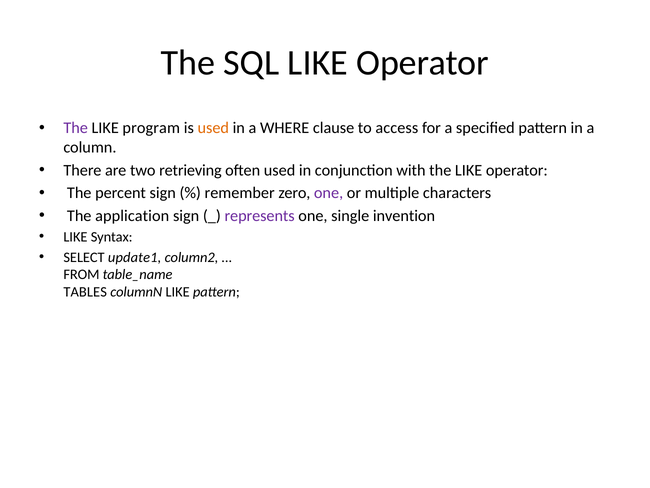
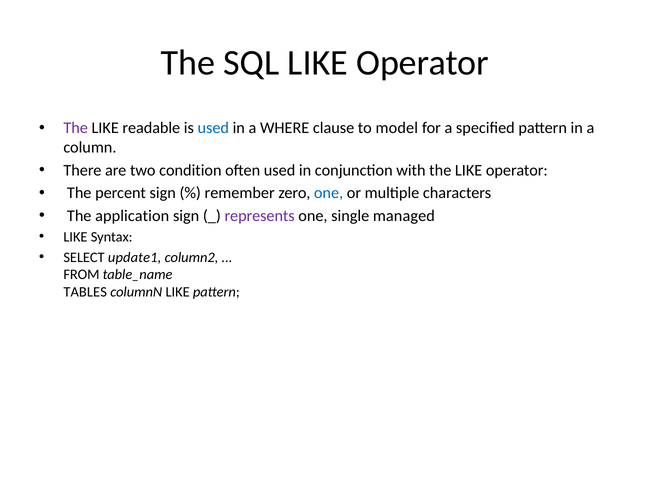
program: program -> readable (151, 128)
used colour: orange -> blue (213, 128)
access: access -> model (397, 128)
retrieving: retrieving -> condition (190, 170)
one colour: purple -> blue (329, 193)
invention: invention -> managed (404, 216)
